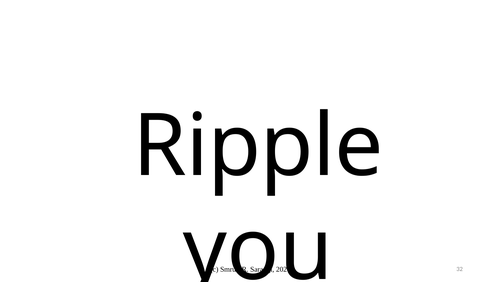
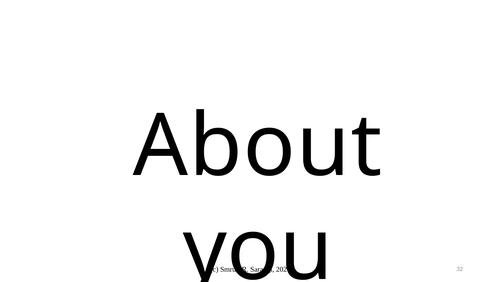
Ripple: Ripple -> About (257, 146)
